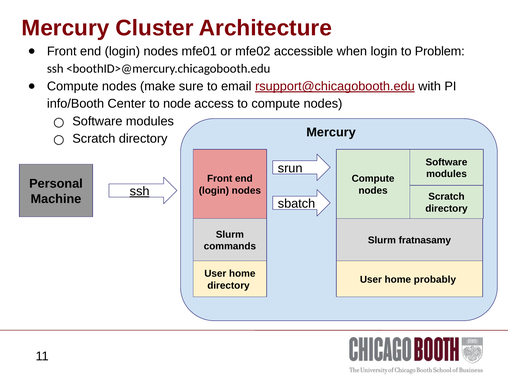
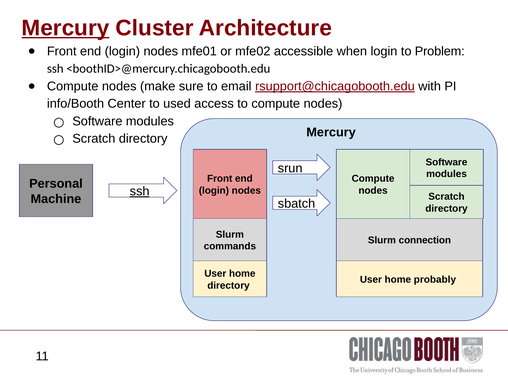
Mercury underline: none -> present (65, 28)
node: node -> used (177, 104)
fratnasamy: fratnasamy -> connection (425, 240)
